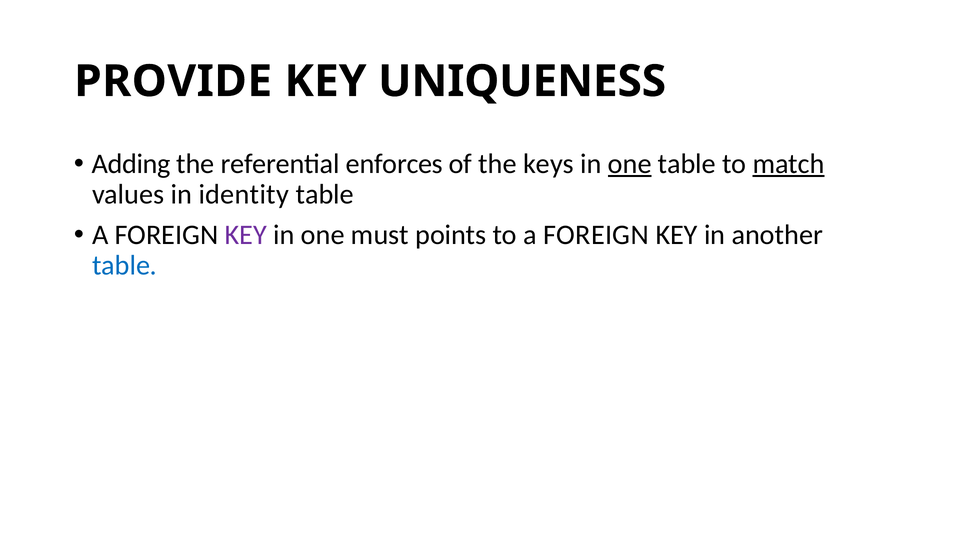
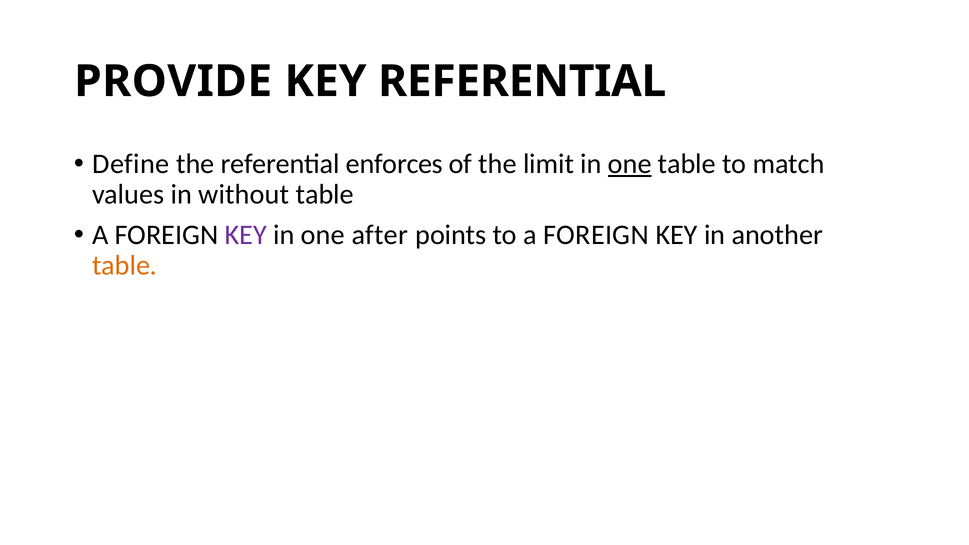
KEY UNIQUENESS: UNIQUENESS -> REFERENTIAL (522, 81)
Adding: Adding -> Define (131, 164)
keys: keys -> limit (549, 164)
match underline: present -> none (789, 164)
identity: identity -> without (244, 194)
must: must -> after (380, 235)
table colour: blue -> orange (125, 266)
